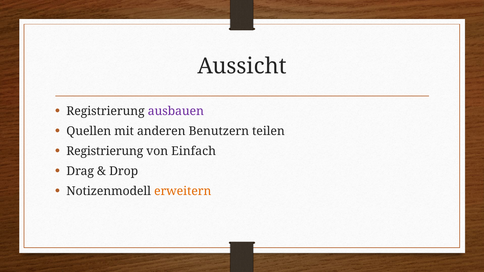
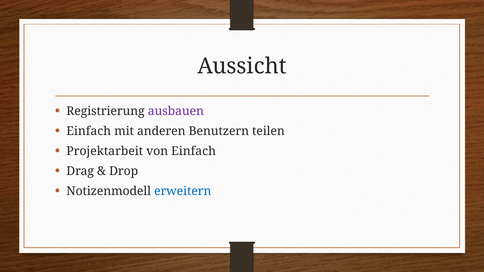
Quellen: Quellen -> Einfach (89, 131)
Registrierung: Registrierung -> Projektarbeit (105, 151)
erweitern colour: orange -> blue (183, 191)
